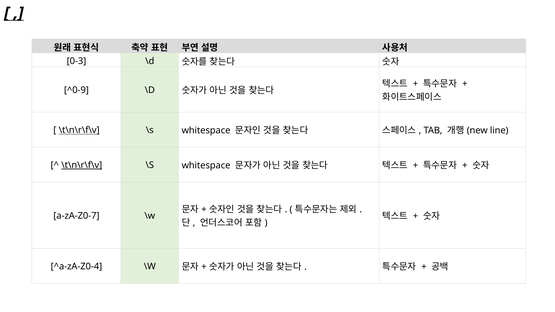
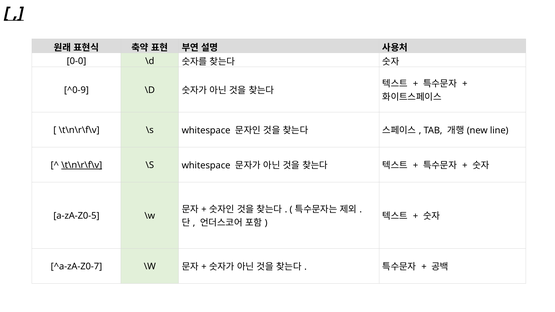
0-3: 0-3 -> 0-0 (76, 61)
\t\n\r\f\v underline: present -> none (79, 130)
a-zA-Z0-7: a-zA-Z0-7 -> a-zA-Z0-5 (76, 216)
^a-zA-Z0-4: ^a-zA-Z0-4 -> ^a-zA-Z0-7 (76, 267)
